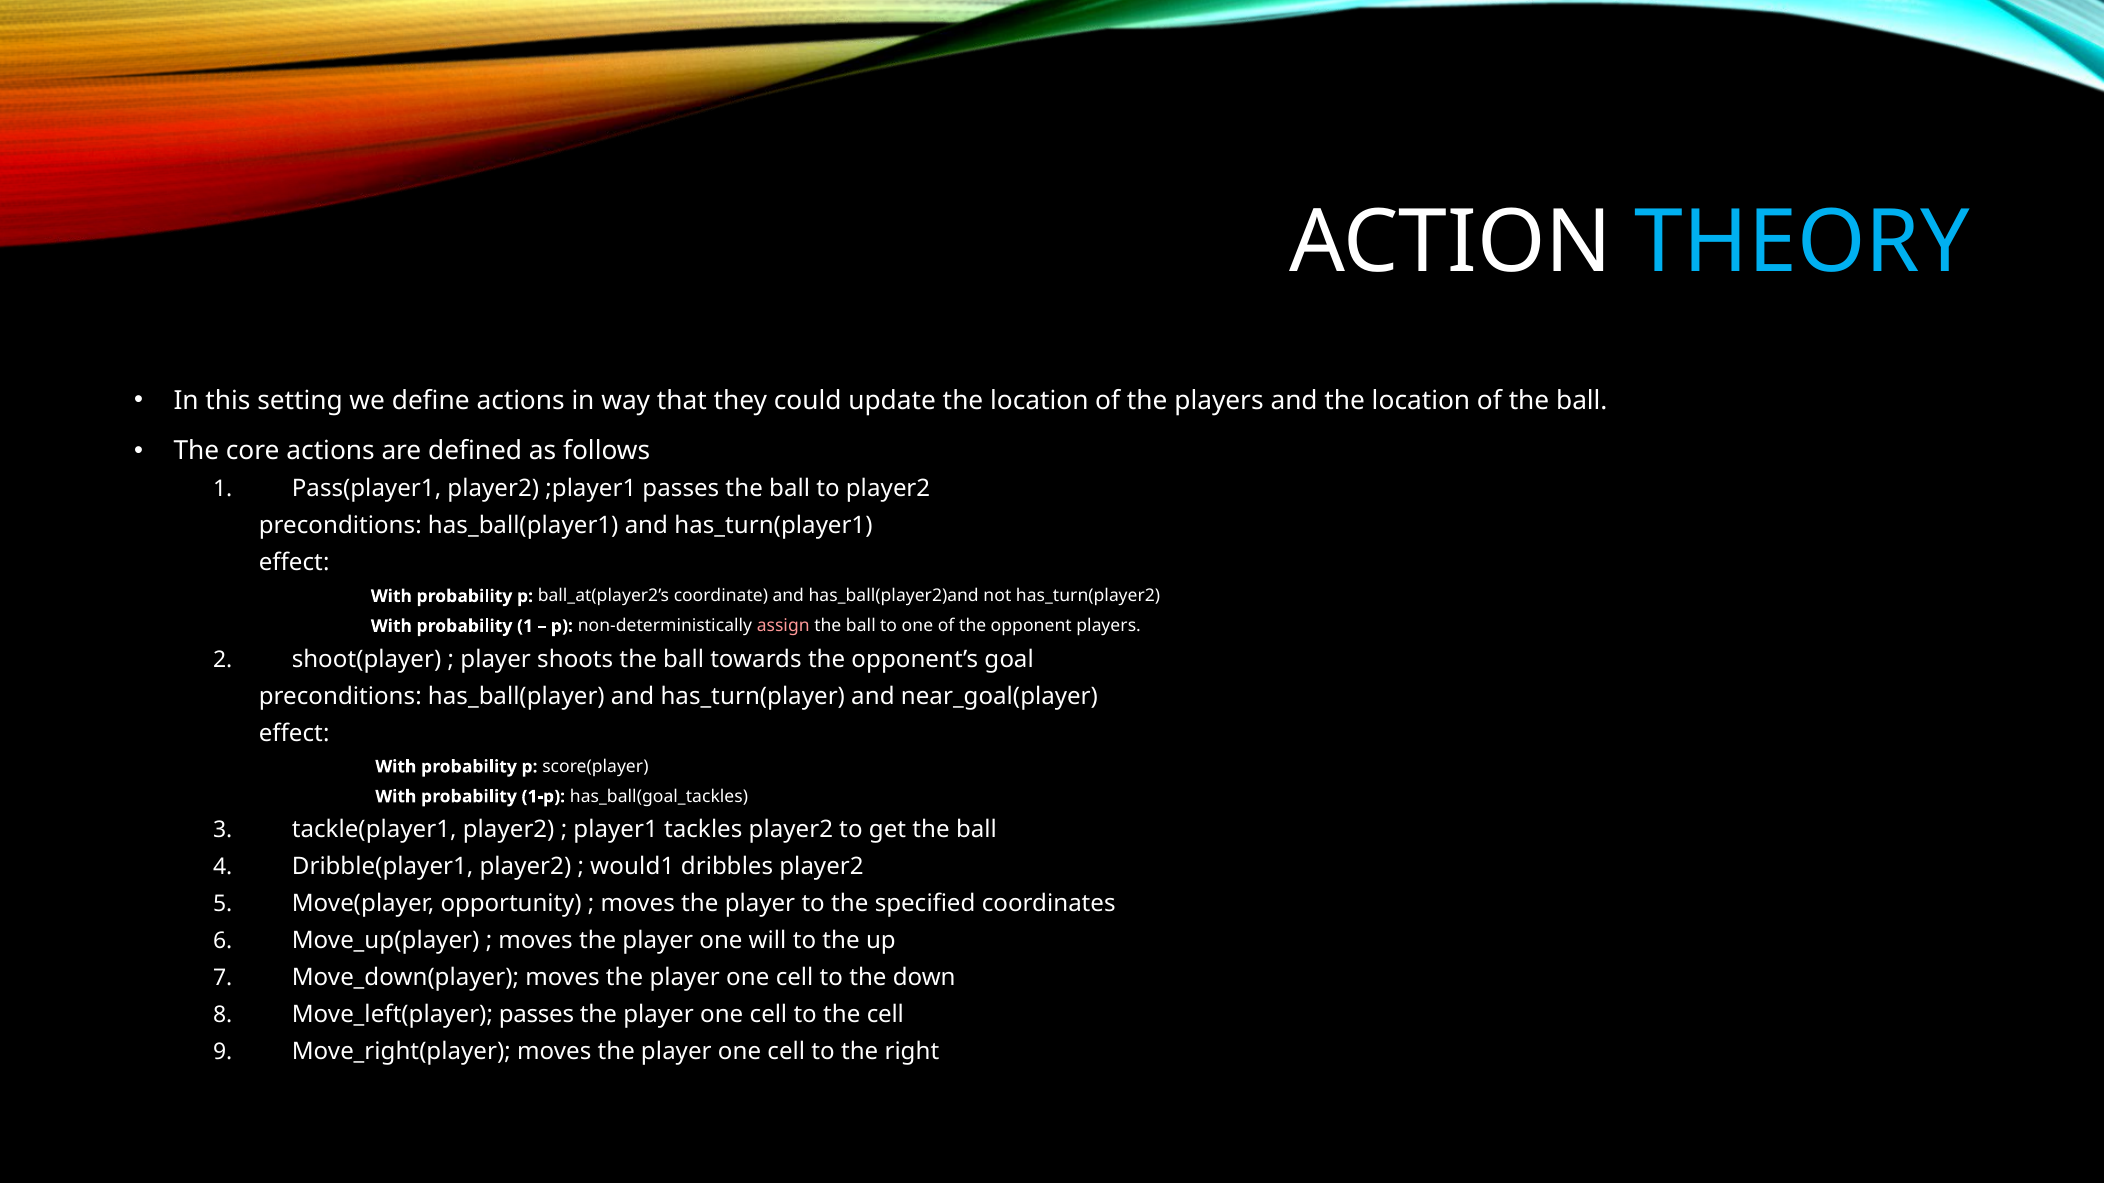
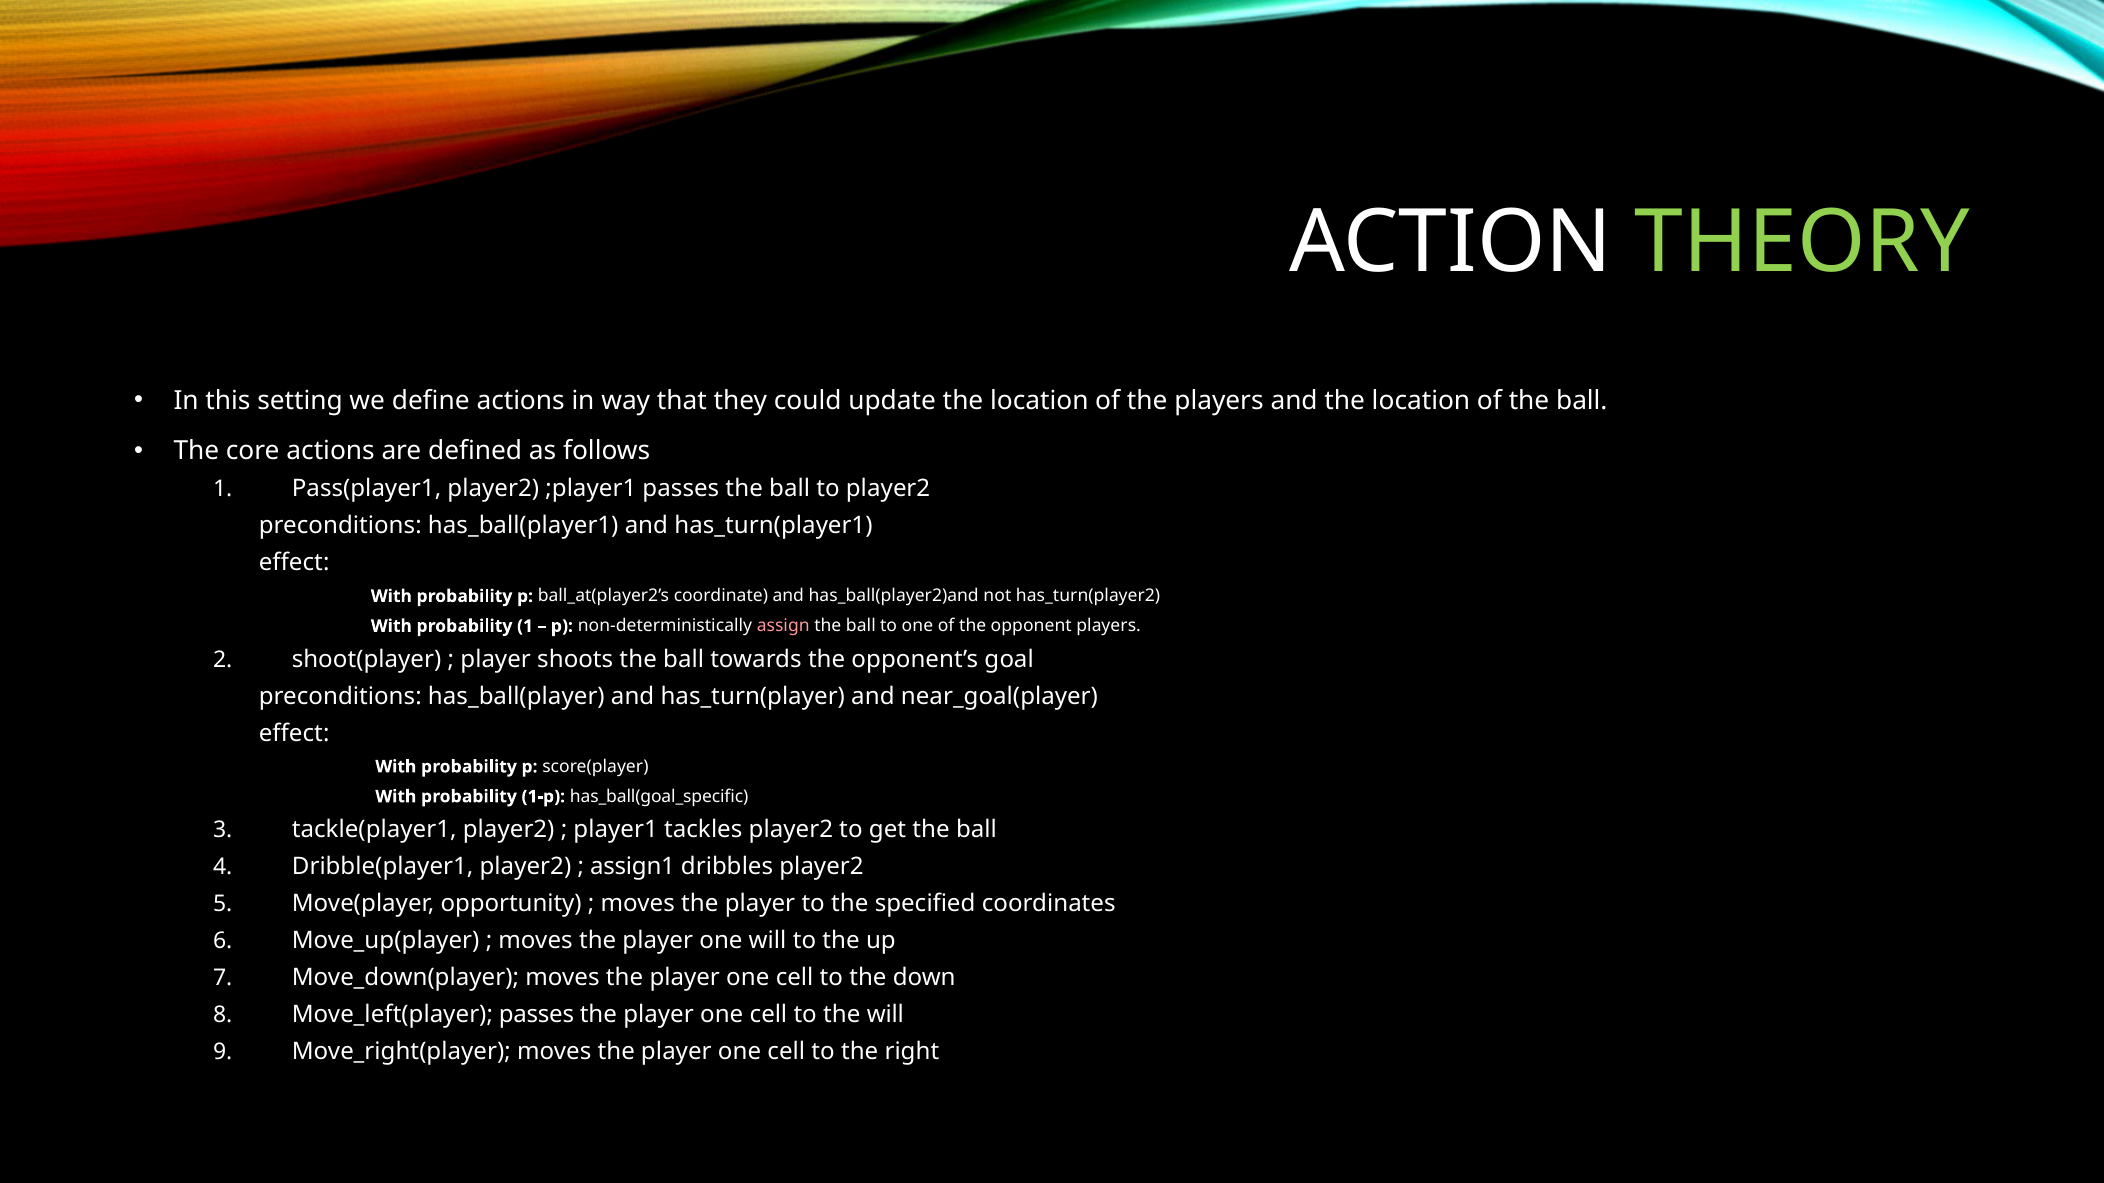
THEORY colour: light blue -> light green (1802, 243)
has_ball(goal_tackles: has_ball(goal_tackles -> has_ball(goal_specific (659, 797)
would1: would1 -> assign1 (633, 867)
the cell: cell -> will (885, 1015)
